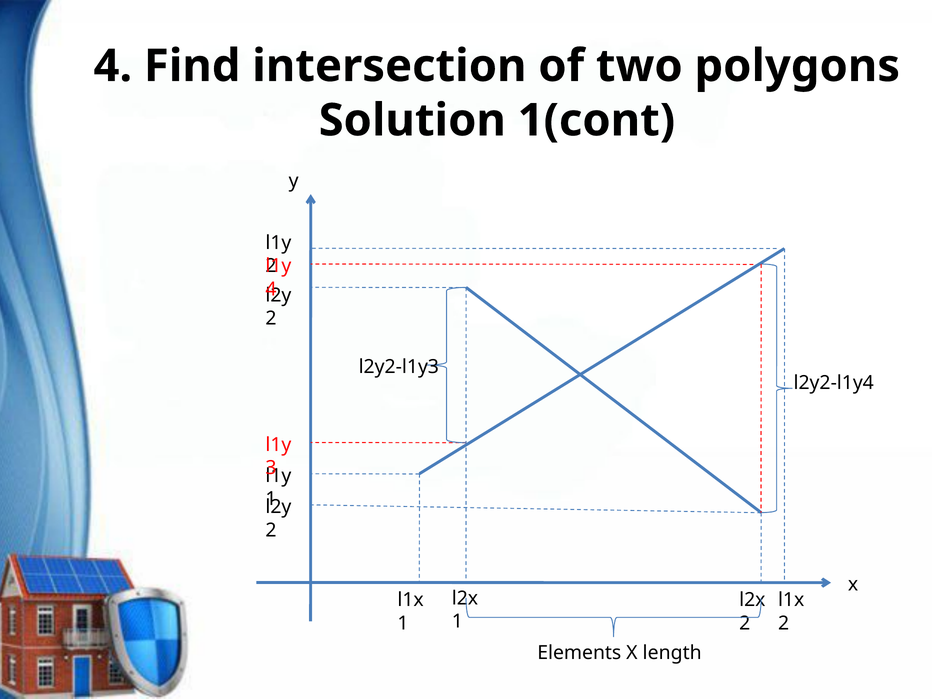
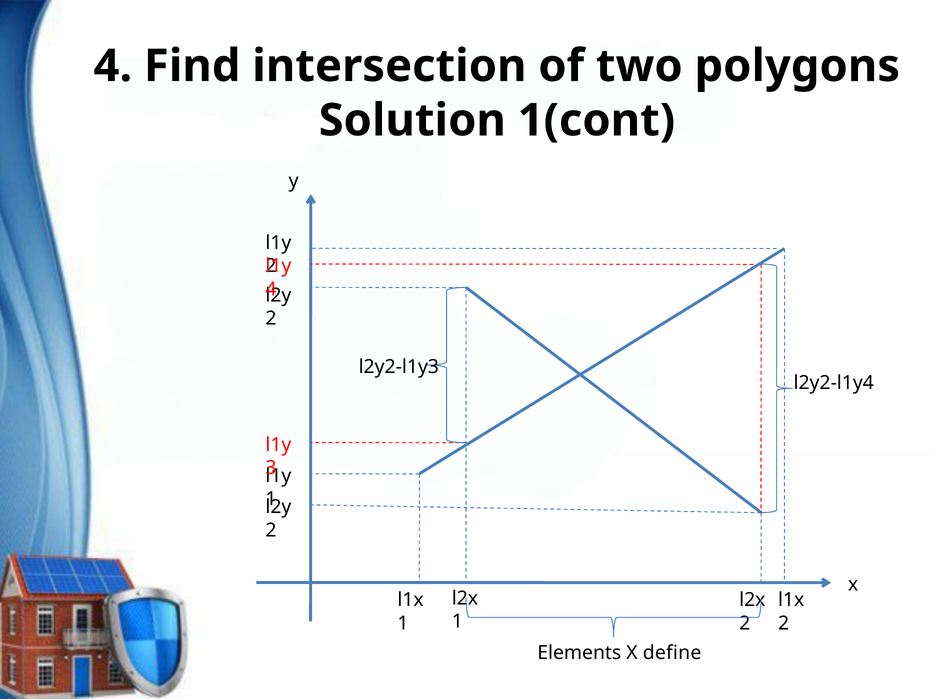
length: length -> define (672, 653)
